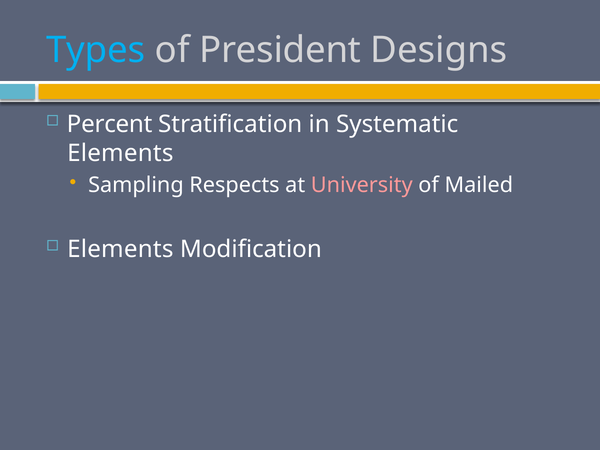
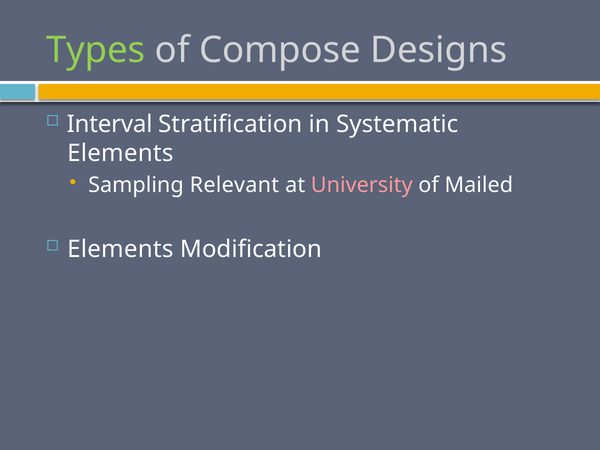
Types colour: light blue -> light green (96, 50)
President: President -> Compose (280, 50)
Percent: Percent -> Interval (110, 124)
Respects: Respects -> Relevant (234, 185)
